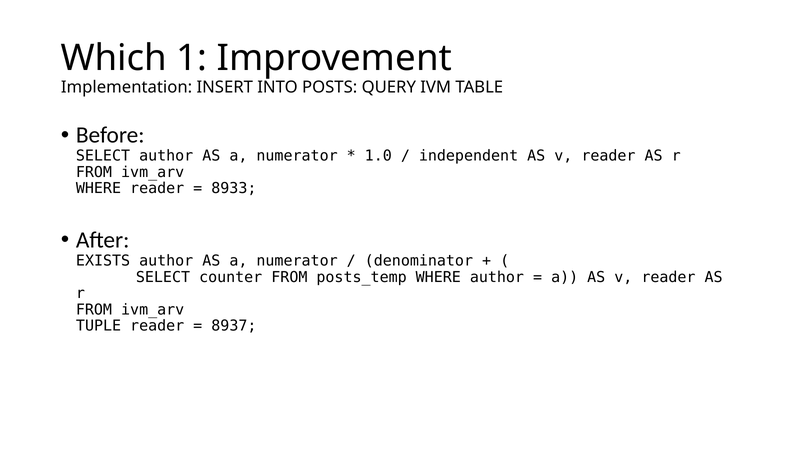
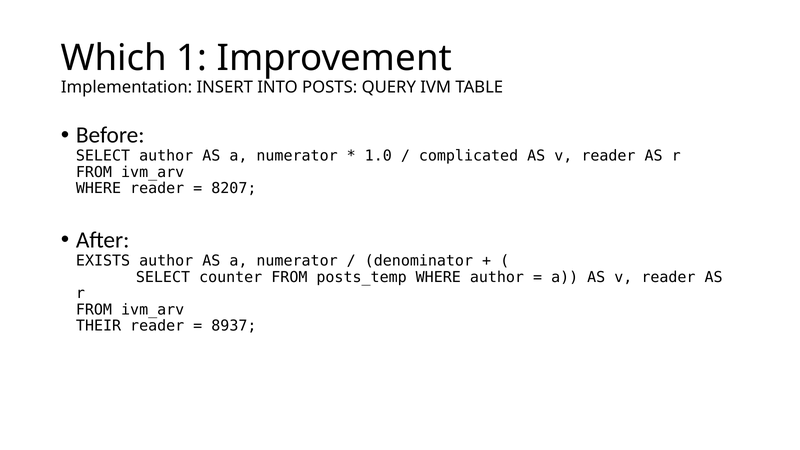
independent: independent -> complicated (469, 156)
8933: 8933 -> 8207 (234, 188)
TUPLE: TUPLE -> THEIR (99, 326)
